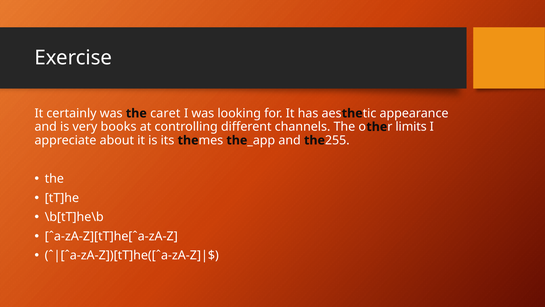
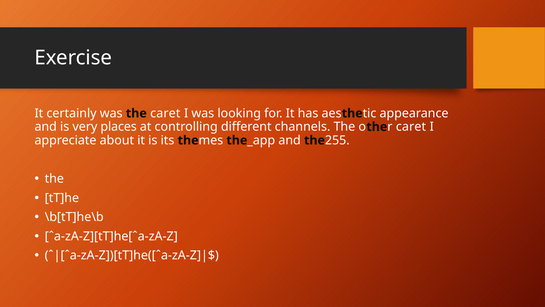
books: books -> places (119, 127)
limits: limits -> caret (411, 127)
